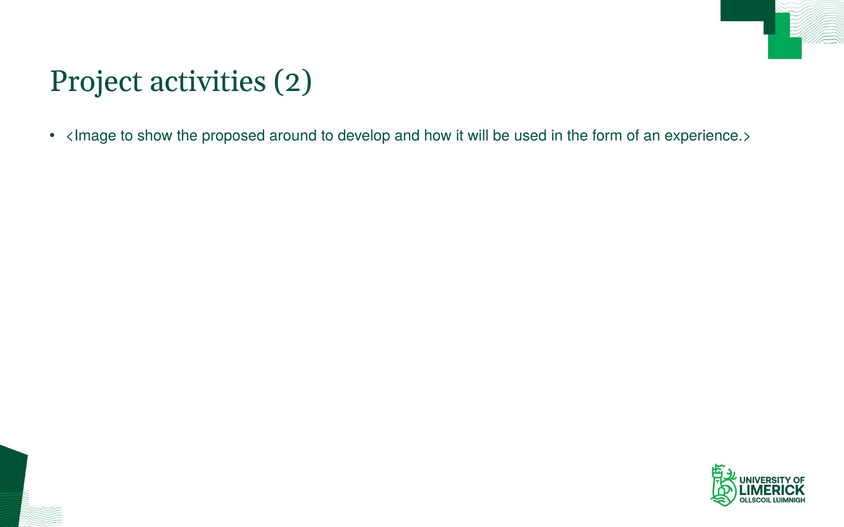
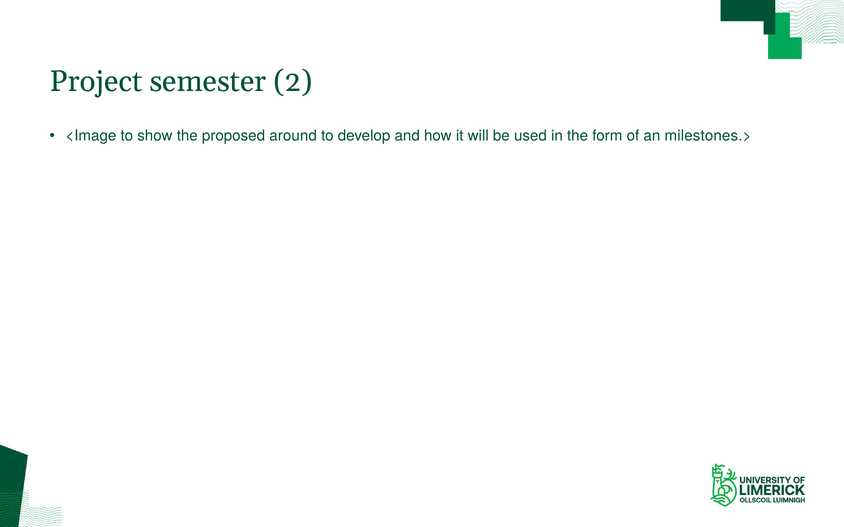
activities: activities -> semester (208, 82)
experience.>: experience.> -> milestones.> (708, 136)
